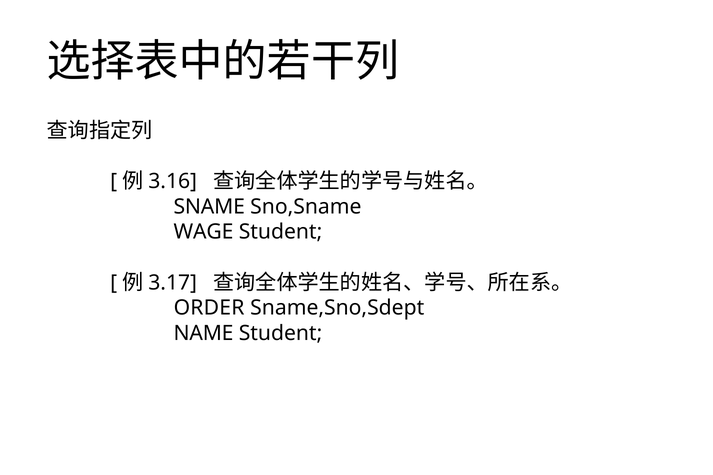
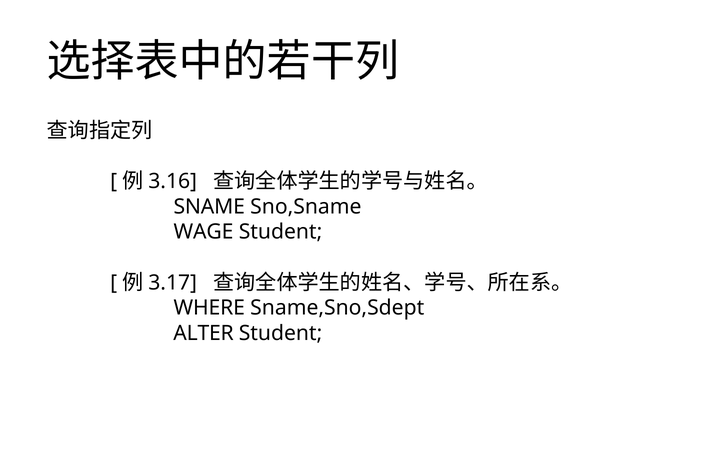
ORDER: ORDER -> WHERE (209, 308)
NAME: NAME -> ALTER (204, 333)
